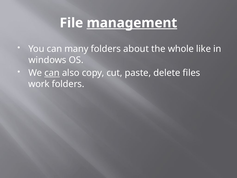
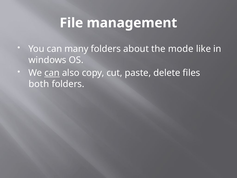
management underline: present -> none (132, 23)
whole: whole -> mode (181, 49)
work: work -> both (39, 84)
